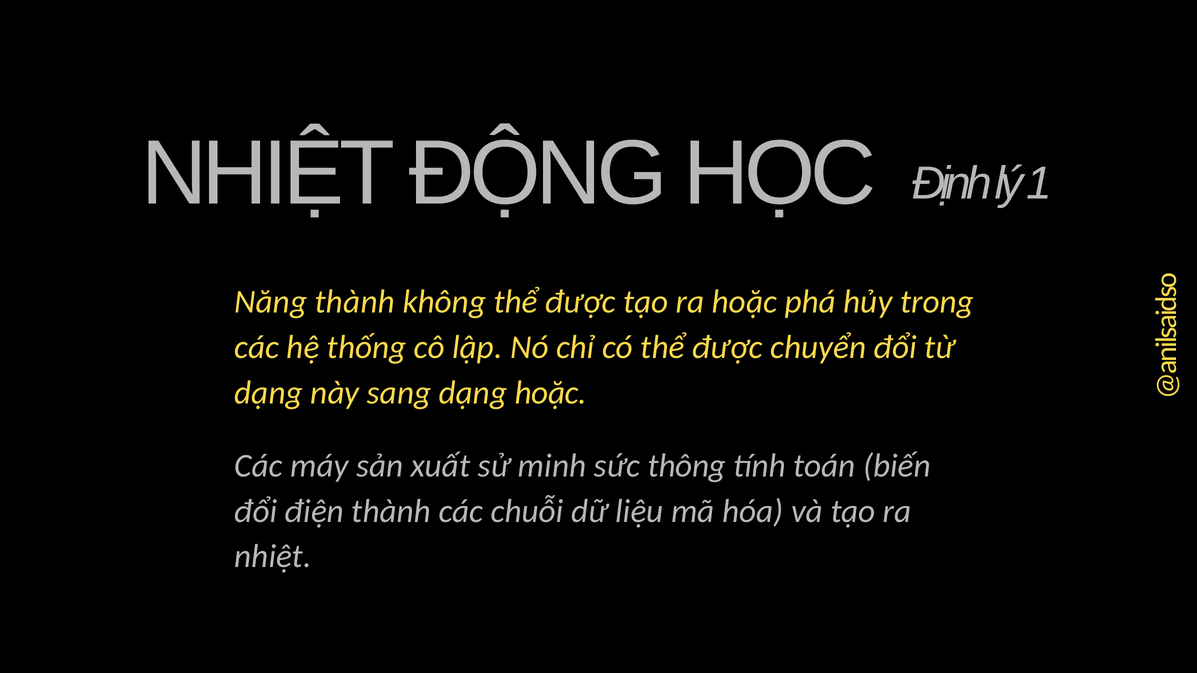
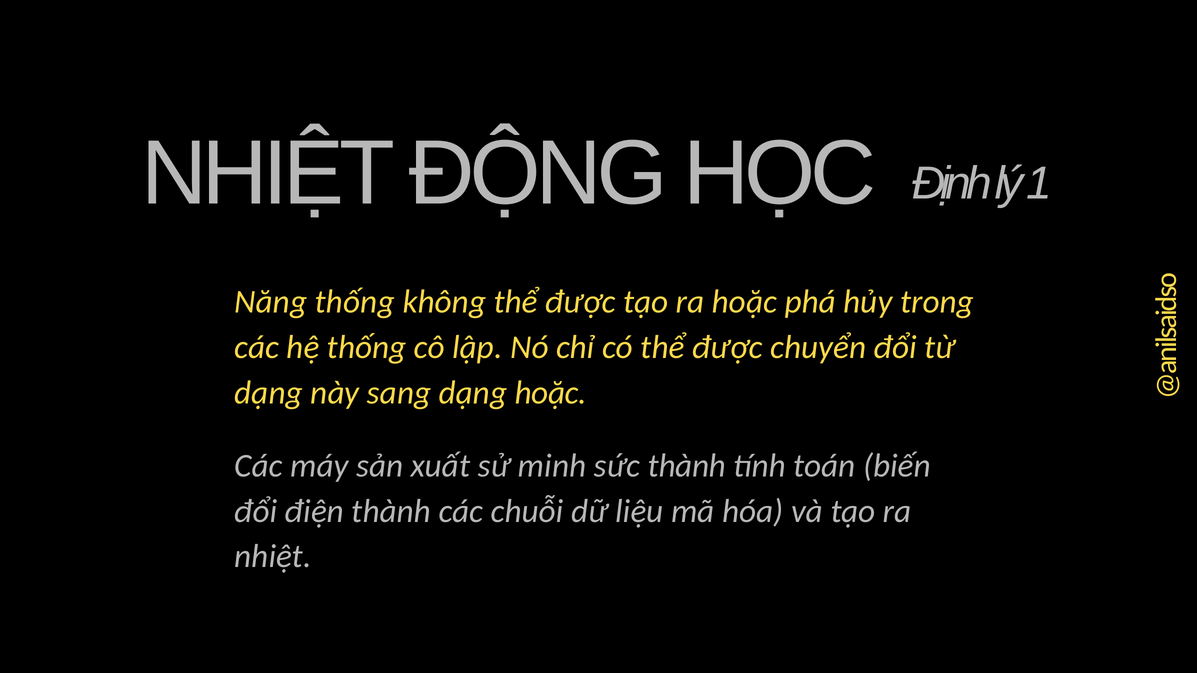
Năng thành: thành -> thống (355, 302)
sức thông: thông -> thành (687, 466)
